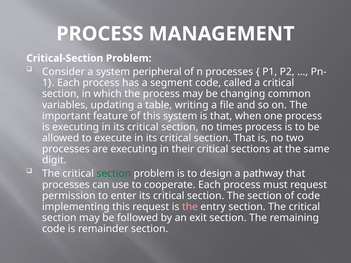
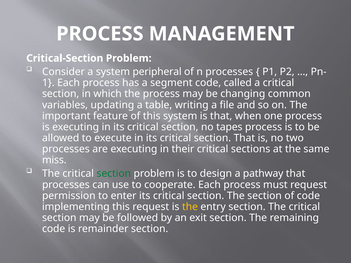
times: times -> tapes (229, 127)
digit: digit -> miss (54, 160)
the colour: pink -> yellow (190, 207)
